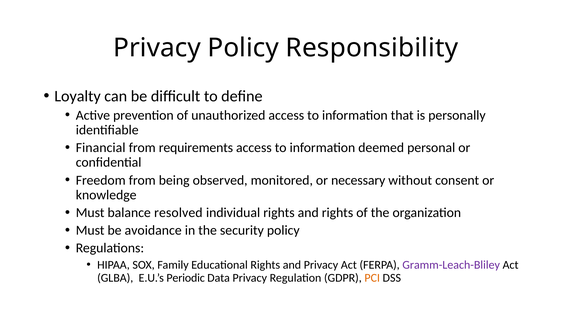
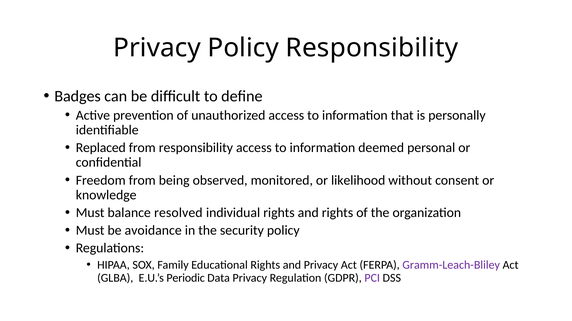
Loyalty: Loyalty -> Badges (78, 96)
Financial: Financial -> Replaced (101, 148)
from requirements: requirements -> responsibility (196, 148)
necessary: necessary -> likelihood (358, 181)
PCI colour: orange -> purple (372, 278)
